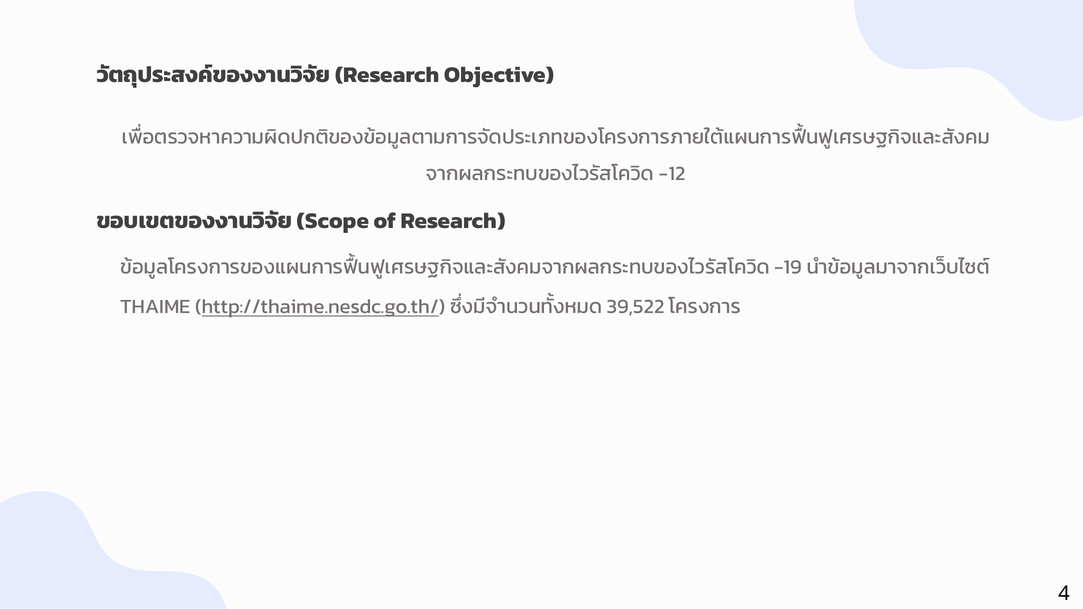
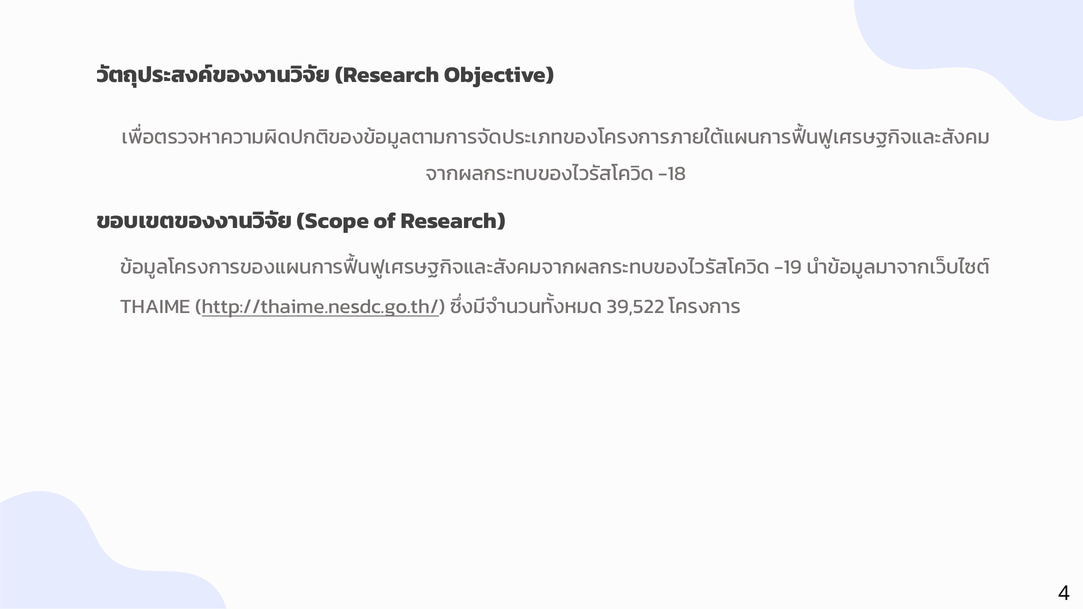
-12: -12 -> -18 (672, 173)
